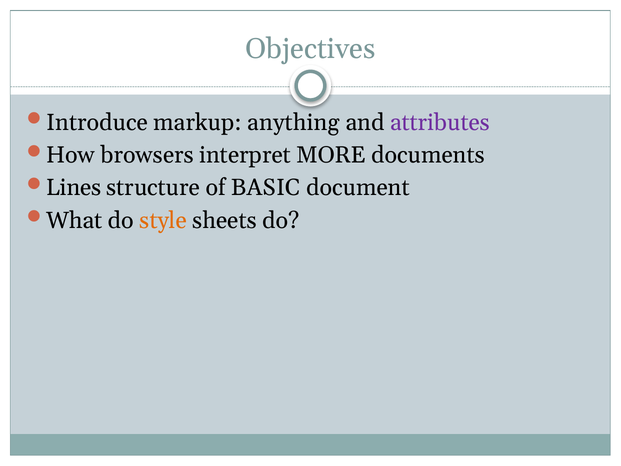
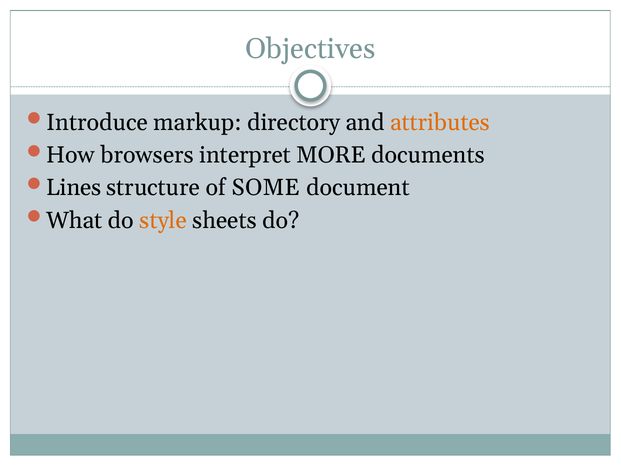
anything: anything -> directory (294, 122)
attributes colour: purple -> orange (440, 122)
BASIC: BASIC -> SOME (266, 188)
